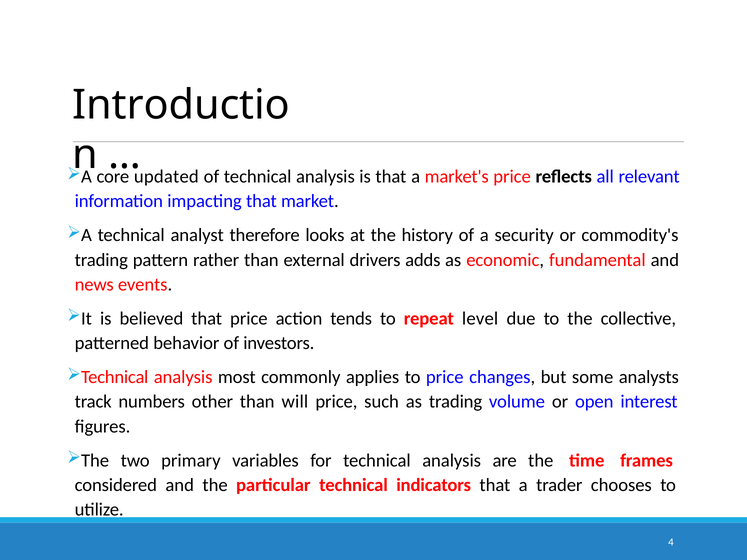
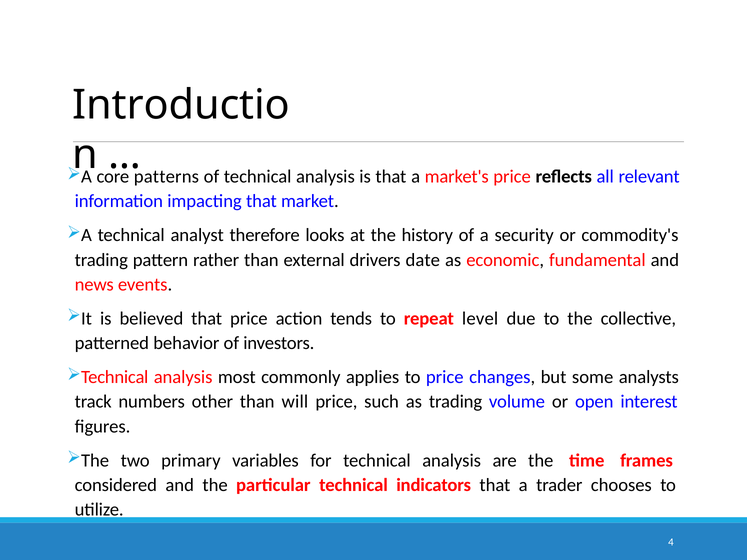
updated: updated -> patterns (166, 177)
adds: adds -> date (423, 260)
